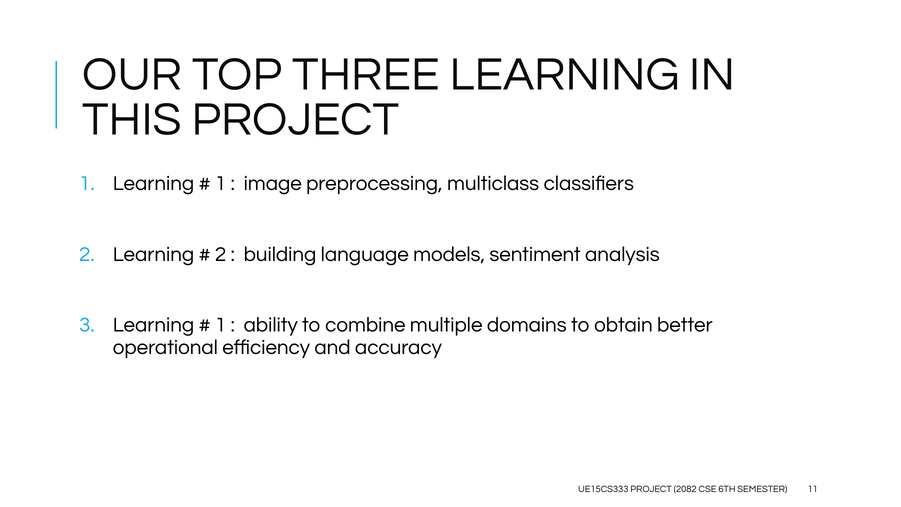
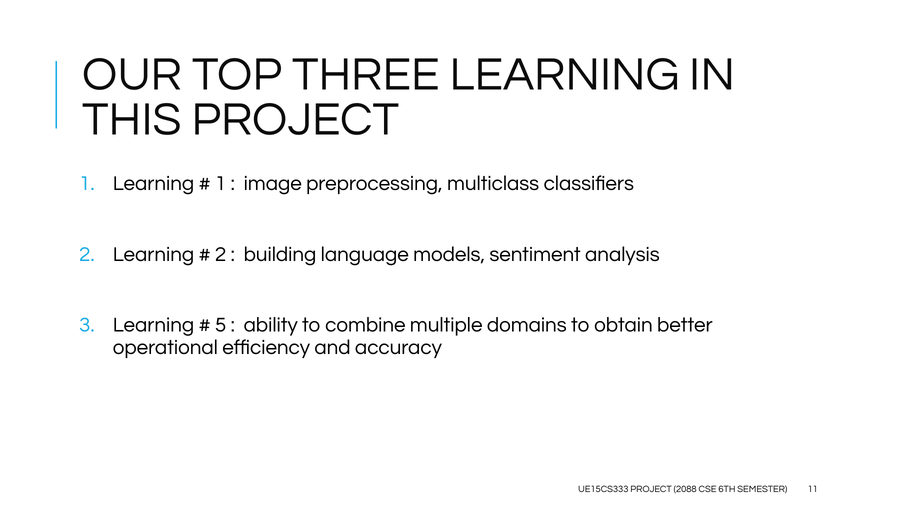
1: 1 -> 5 (221, 325)
2082: 2082 -> 2088 (685, 489)
